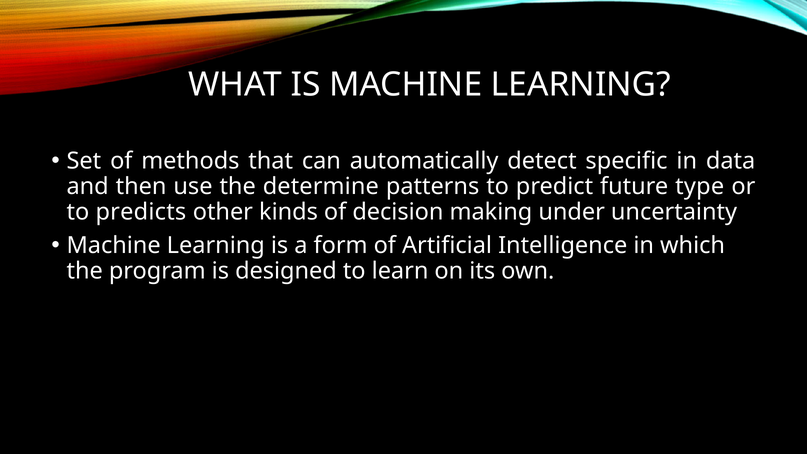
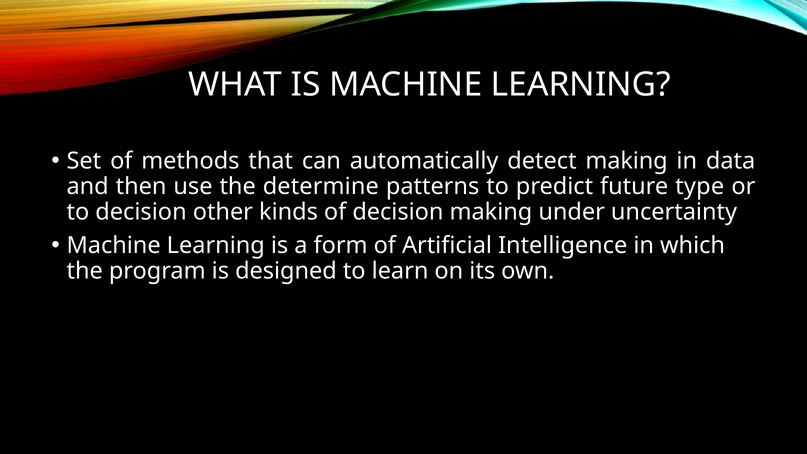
detect specific: specific -> making (627, 161)
to predicts: predicts -> decision (141, 212)
